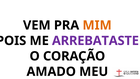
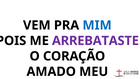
MIM colour: orange -> blue (97, 25)
